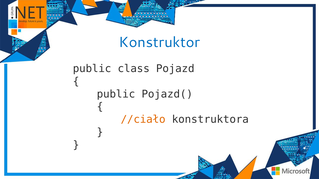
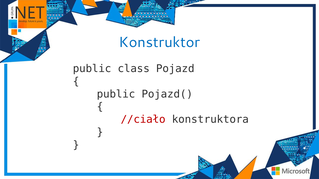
//ciało colour: orange -> red (143, 120)
